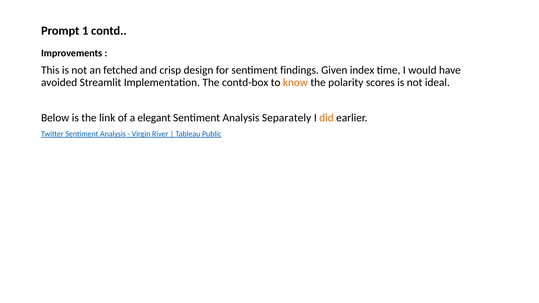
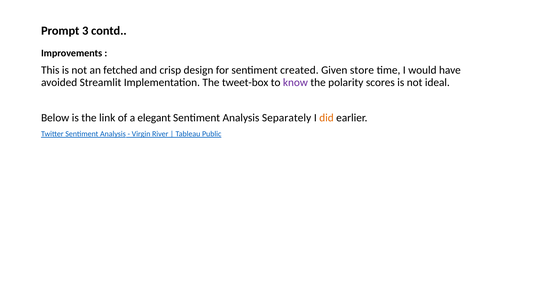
1: 1 -> 3 (85, 31)
findings: findings -> created (299, 70)
index: index -> store (362, 70)
contd-box: contd-box -> tweet-box (245, 82)
know colour: orange -> purple (295, 82)
